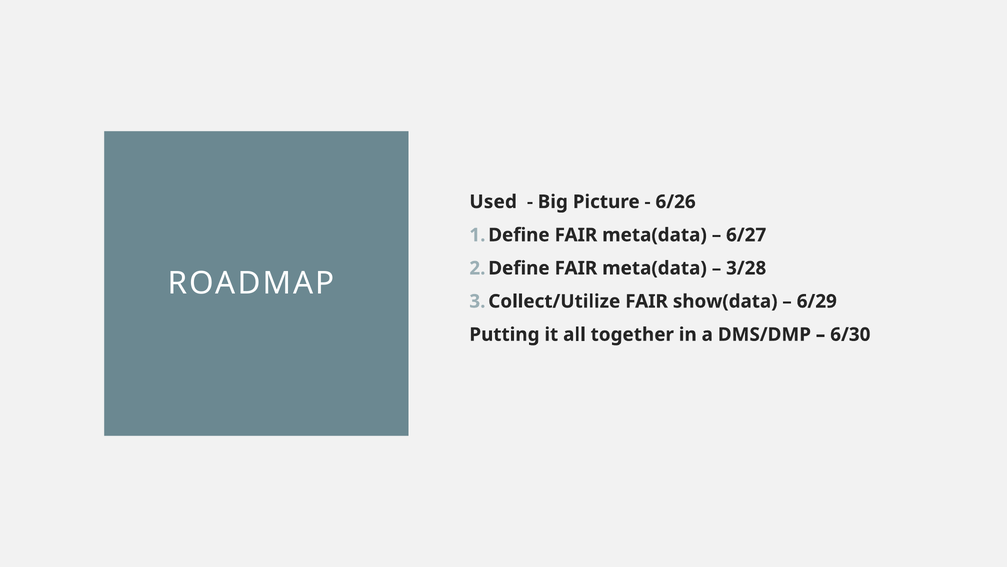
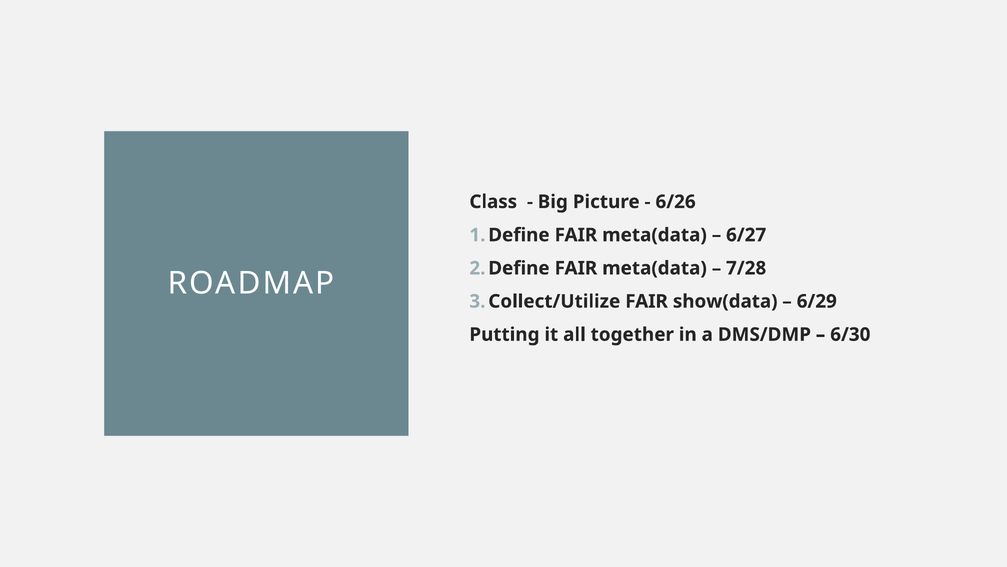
Used: Used -> Class (493, 202)
3/28: 3/28 -> 7/28 (746, 268)
